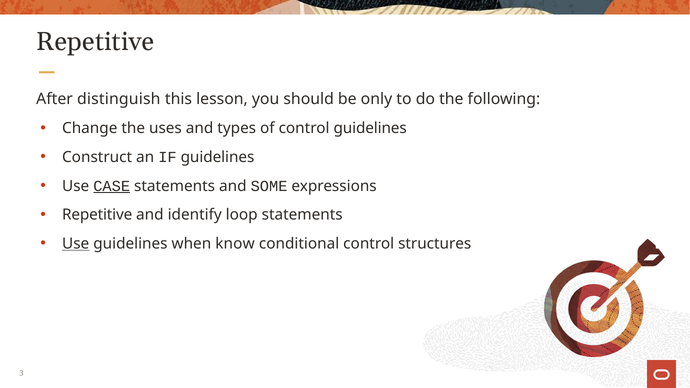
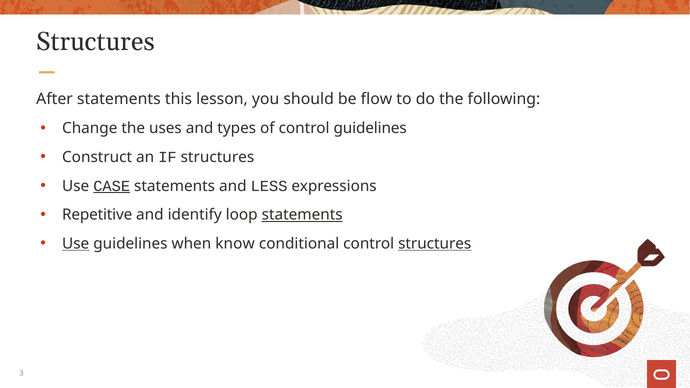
Repetitive: Repetitive -> Structures (95, 42)
After distinguish: distinguish -> statements (119, 99)
only: only -> flow (377, 99)
IF guidelines: guidelines -> structures (217, 157)
SOME: SOME -> LESS (269, 186)
statements underline: none -> present (302, 215)
structures underline: none -> present (435, 244)
